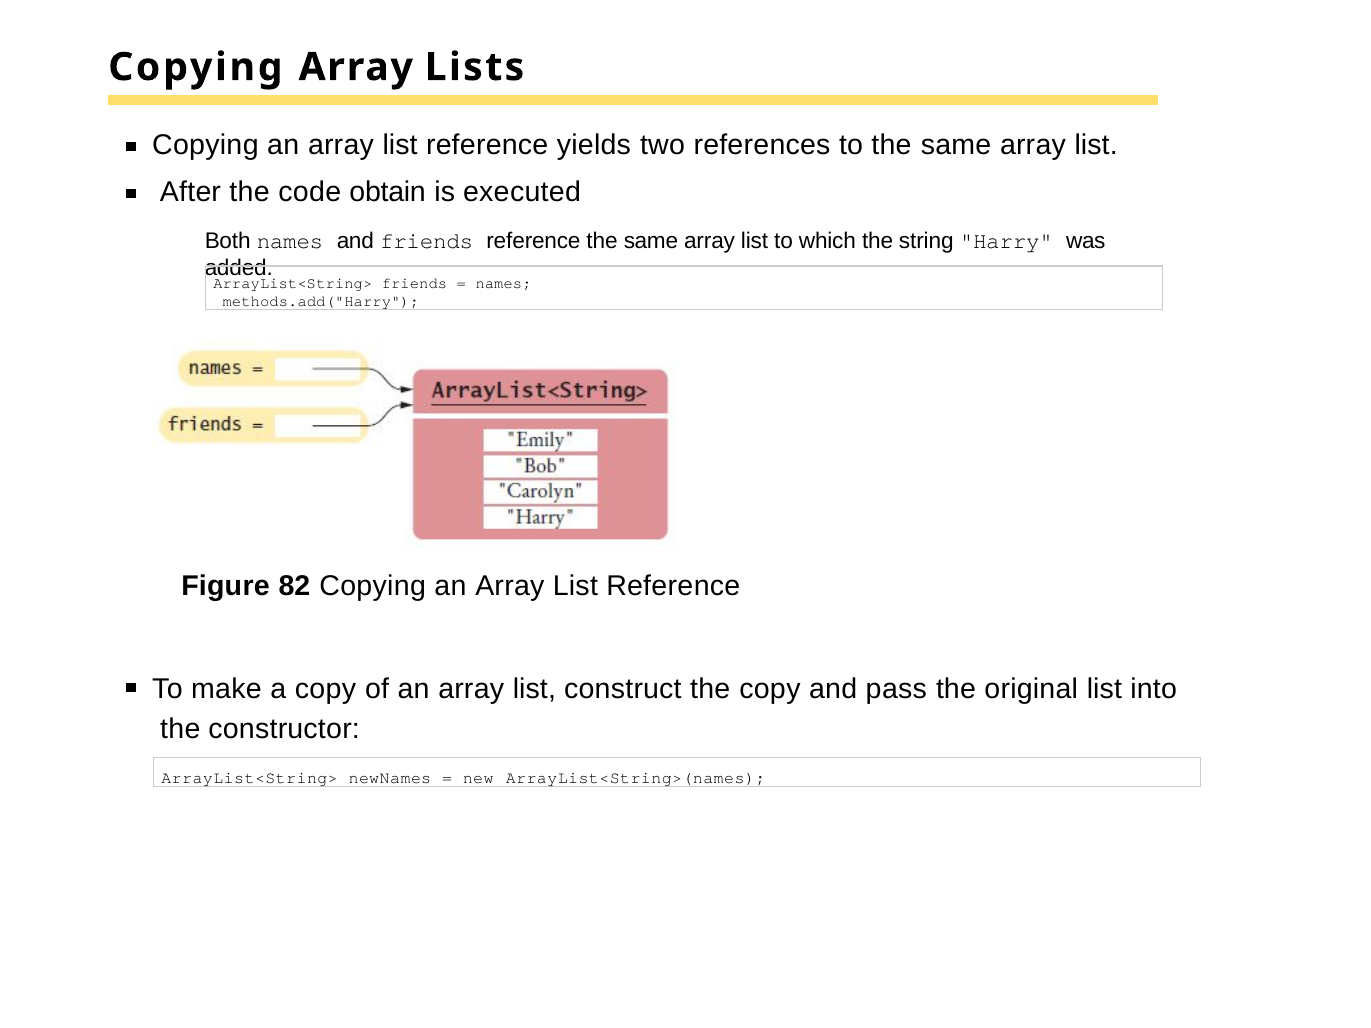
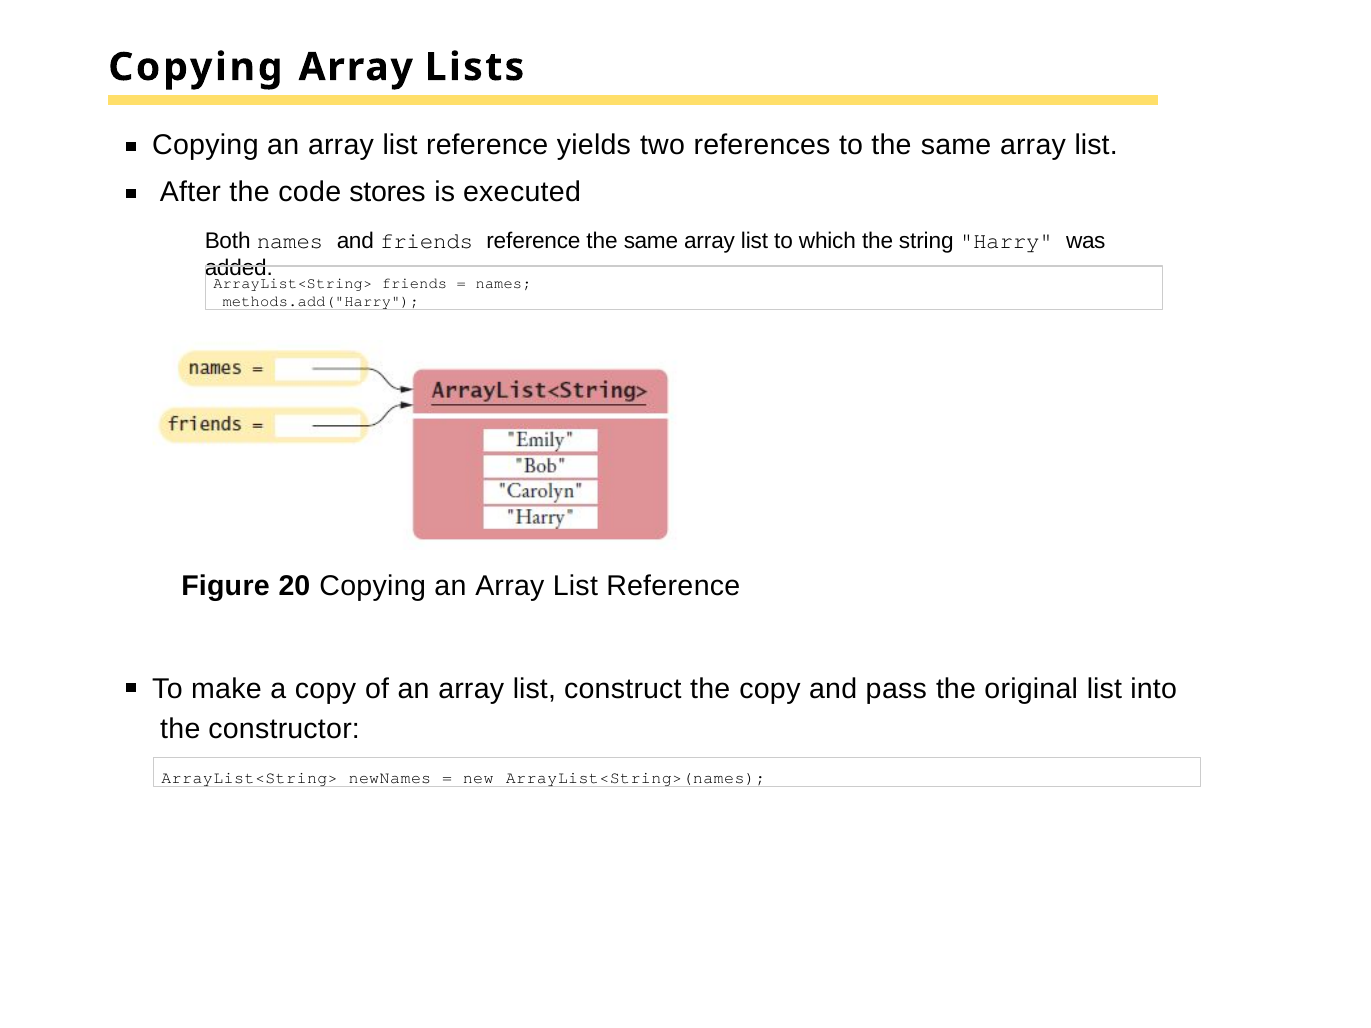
obtain: obtain -> stores (388, 192)
82: 82 -> 20 (294, 586)
